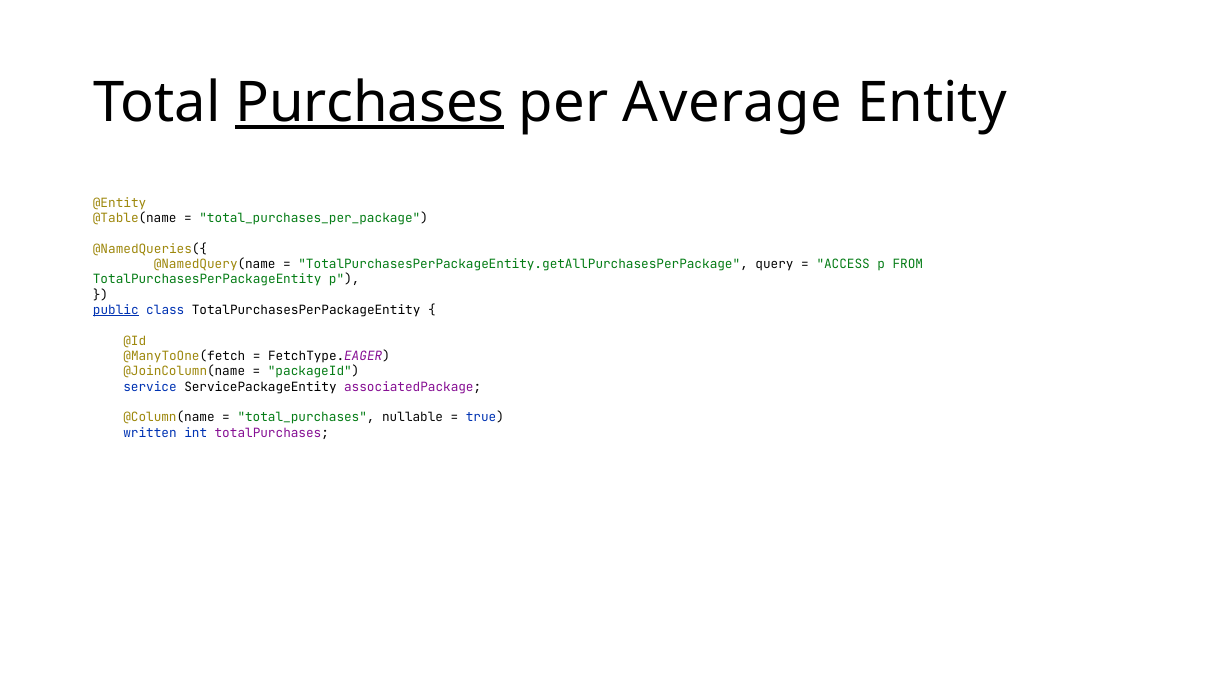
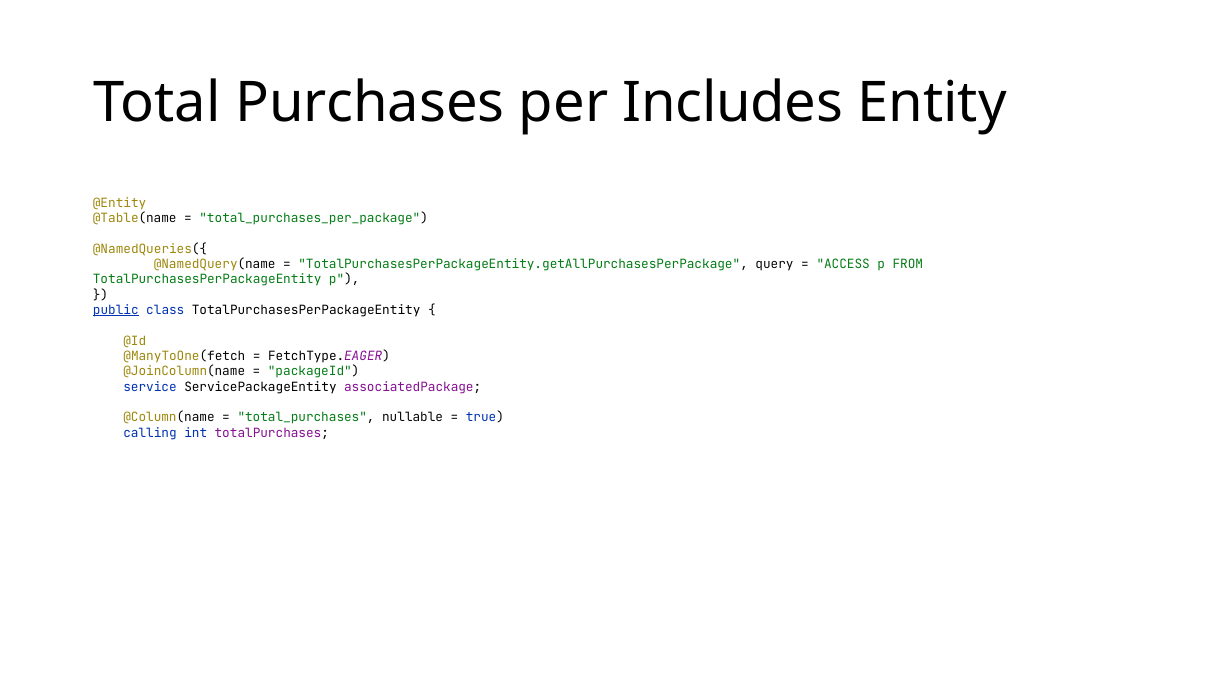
Purchases underline: present -> none (370, 103)
Average: Average -> Includes (733, 103)
written: written -> calling (150, 433)
